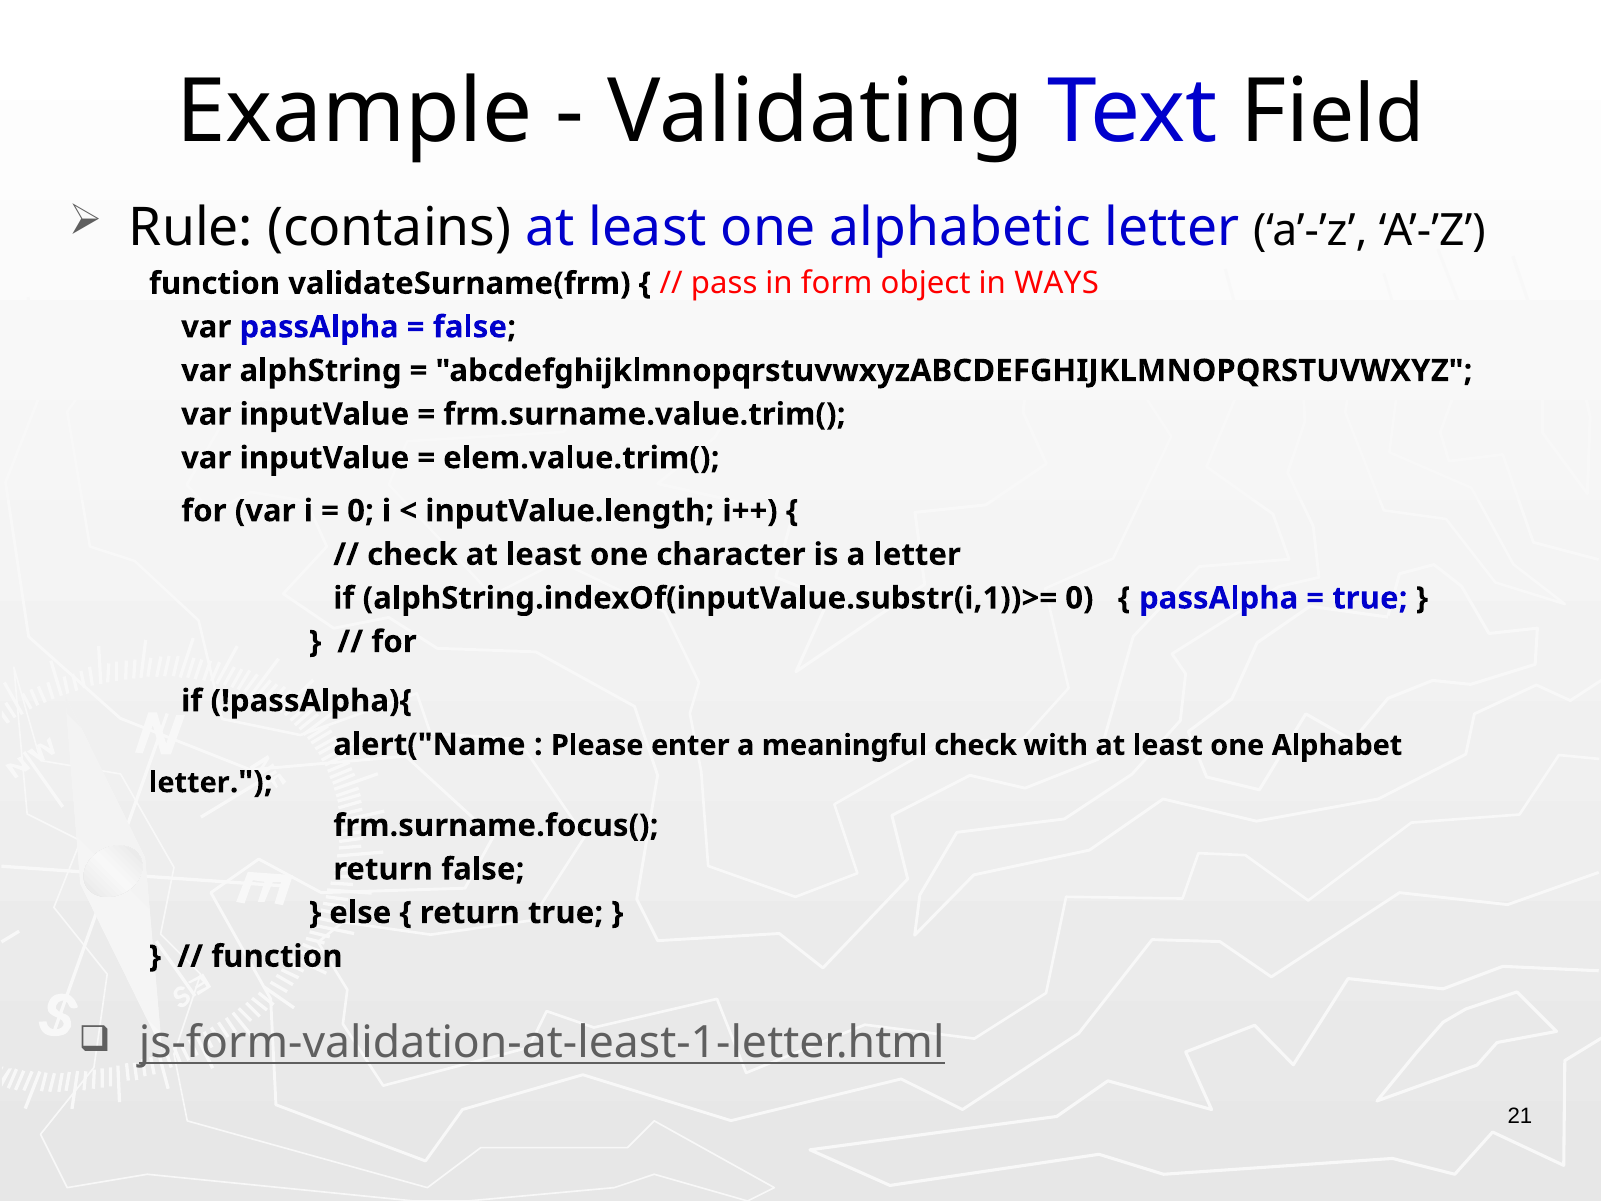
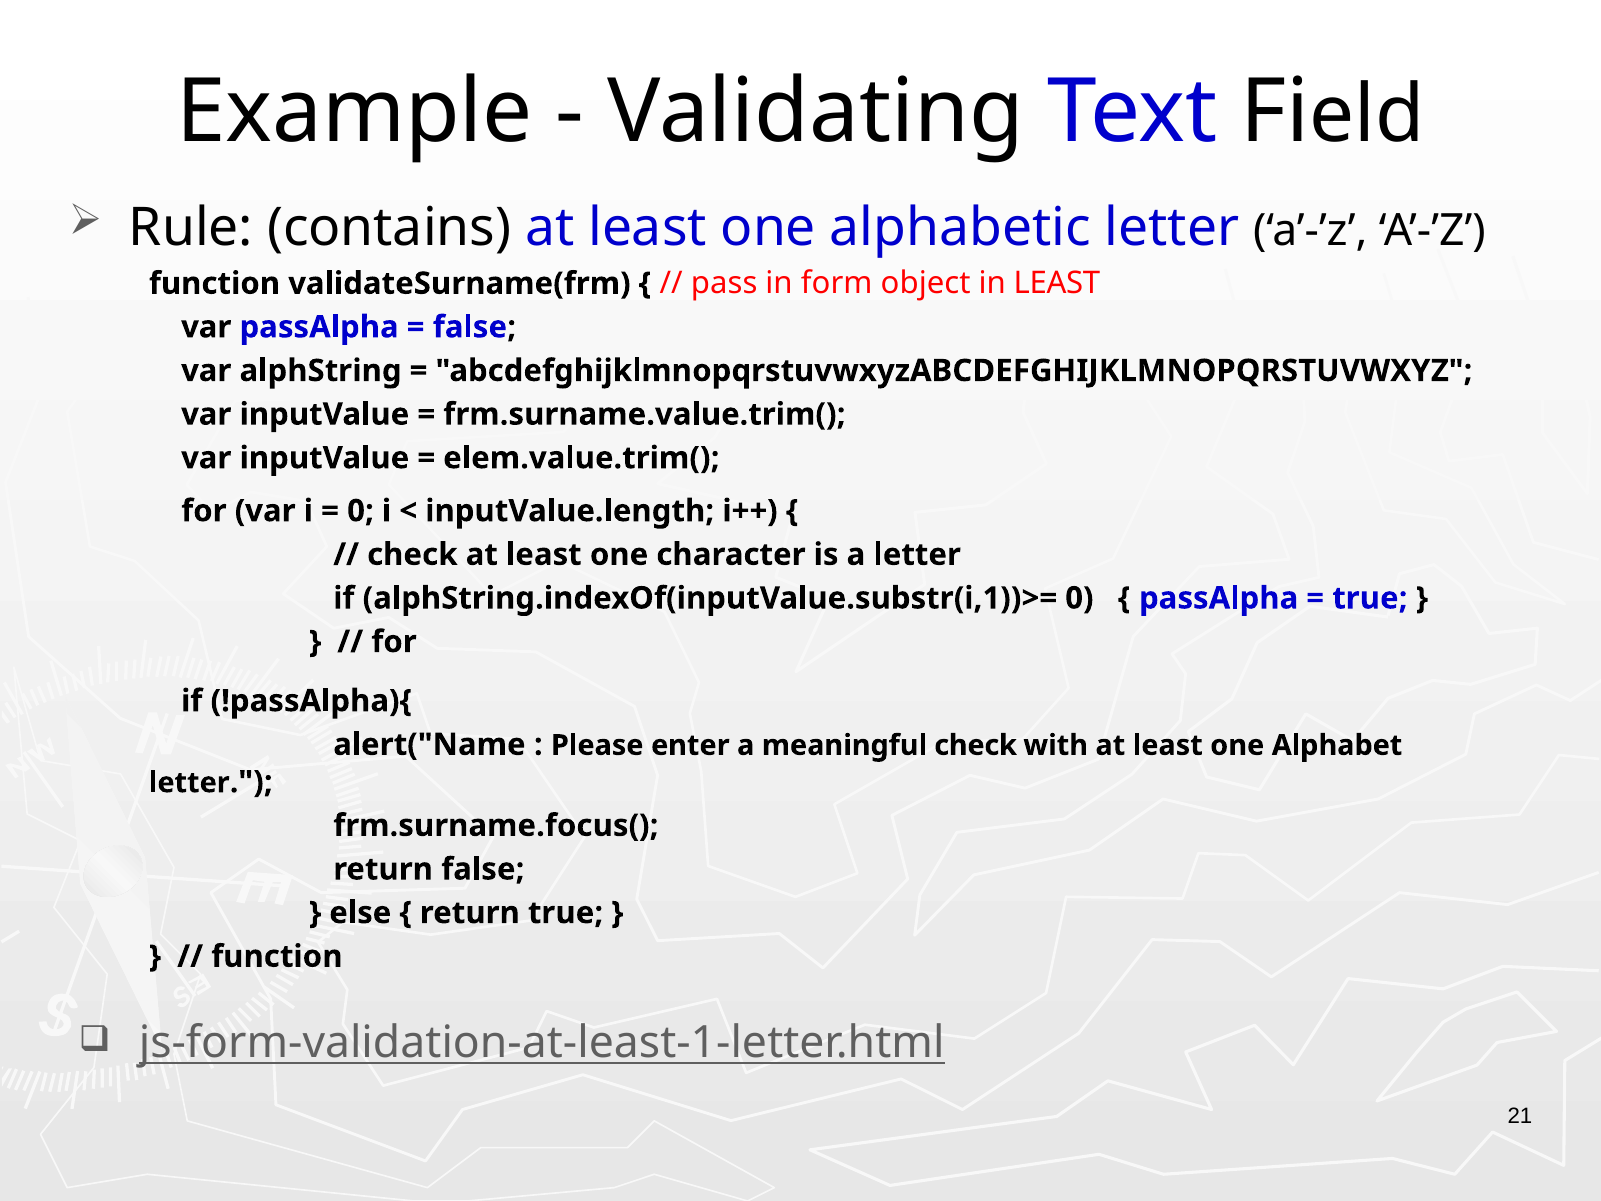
in WAYS: WAYS -> LEAST (1057, 283)
